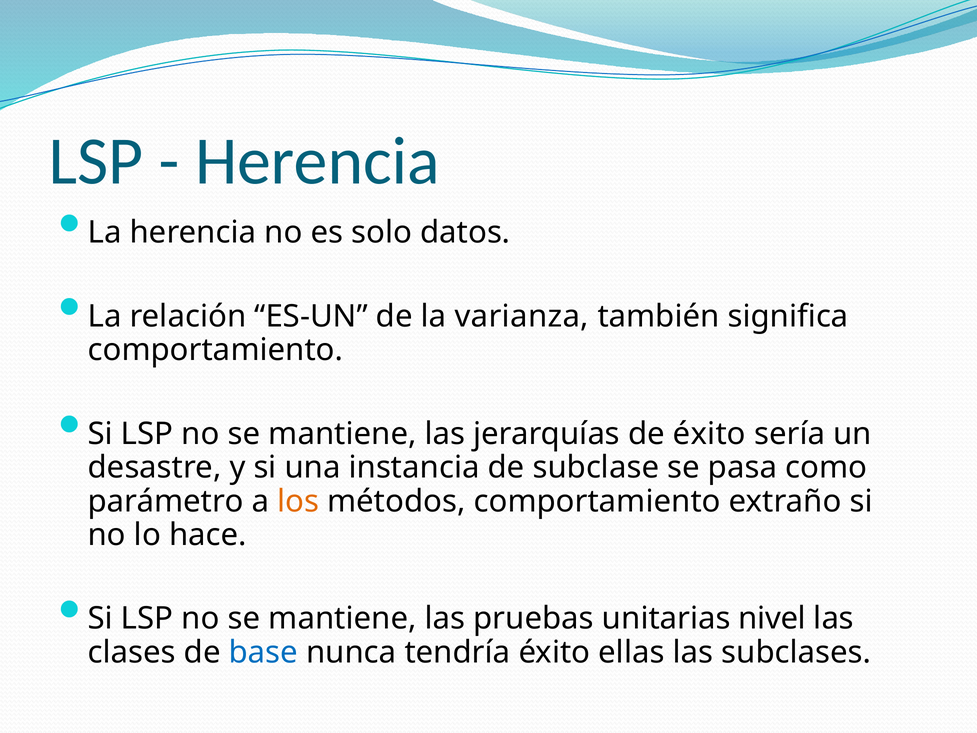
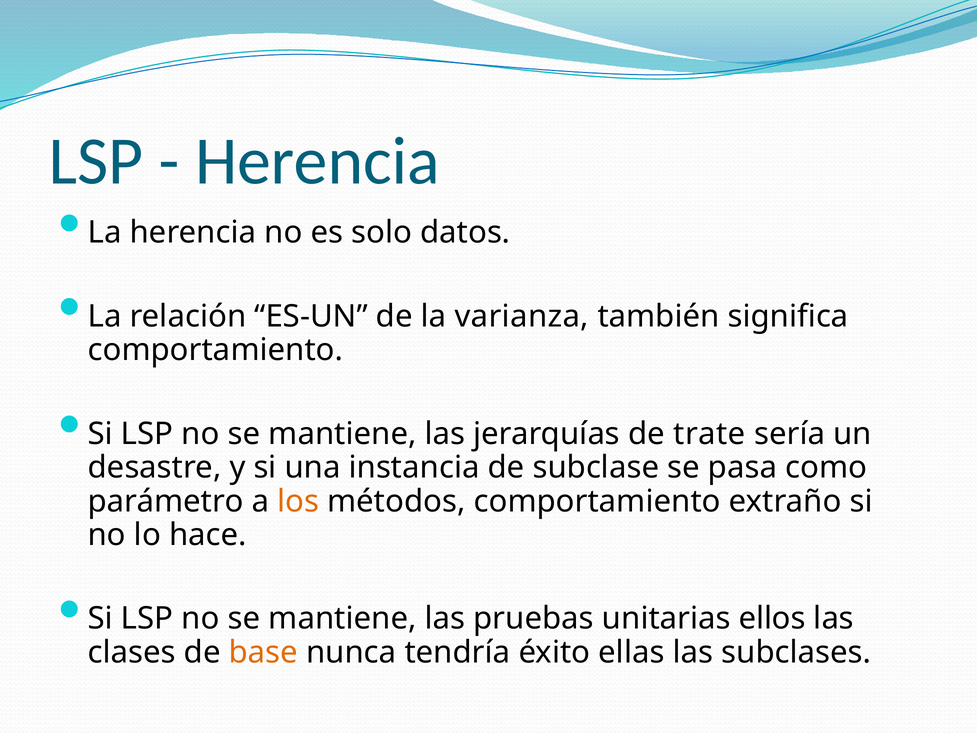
de éxito: éxito -> trate (709, 434)
nivel: nivel -> ellos (772, 618)
base colour: blue -> orange (263, 652)
